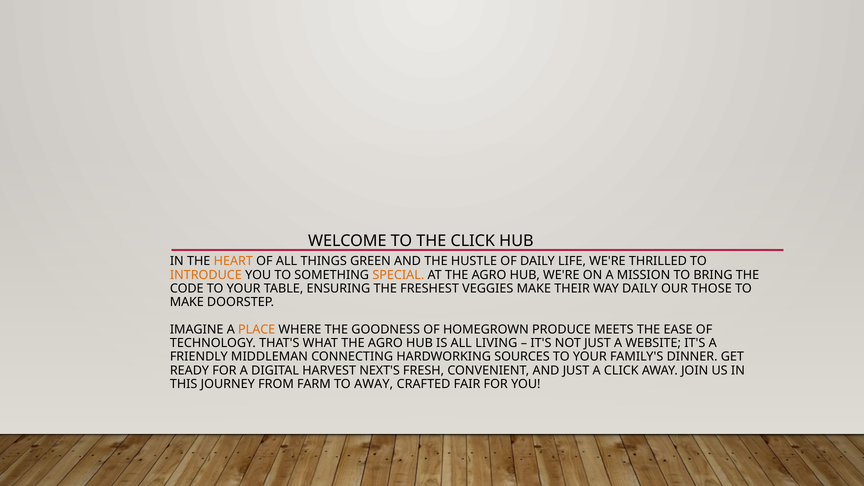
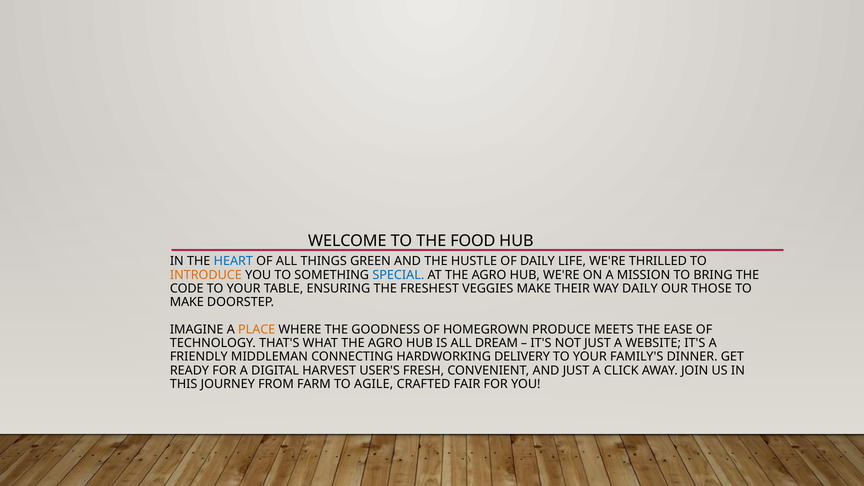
THE CLICK: CLICK -> FOOD (473, 241)
HEART colour: orange -> blue (233, 261)
SPECIAL colour: orange -> blue (398, 275)
LIVING: LIVING -> DREAM (496, 343)
SOURCES: SOURCES -> DELIVERY (522, 357)
NEXT'S: NEXT'S -> USER'S (380, 370)
TO AWAY: AWAY -> AGILE (374, 384)
